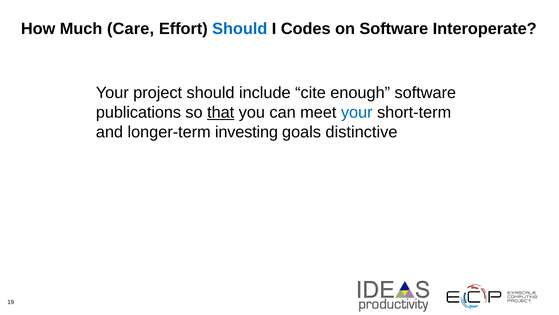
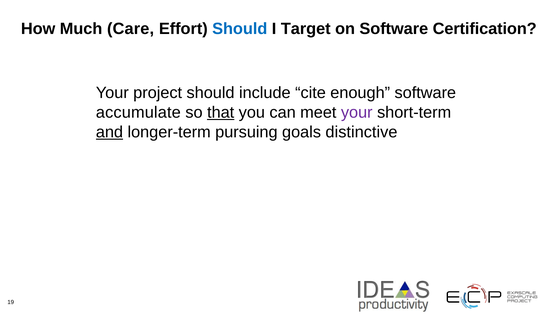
Codes: Codes -> Target (306, 29)
Interoperate: Interoperate -> Certification (485, 29)
publications: publications -> accumulate (138, 112)
your colour: blue -> purple (357, 112)
and underline: none -> present (109, 132)
investing: investing -> pursuing (246, 132)
